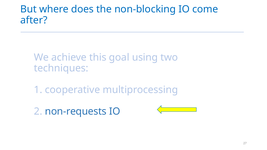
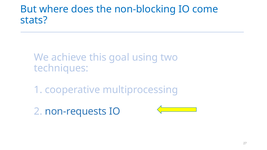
after: after -> stats (34, 20)
